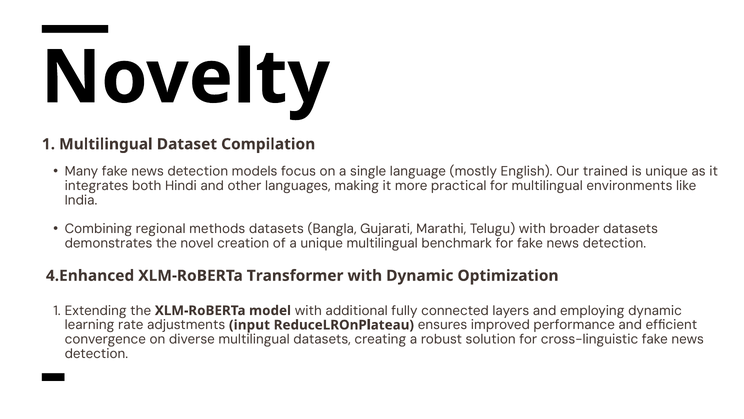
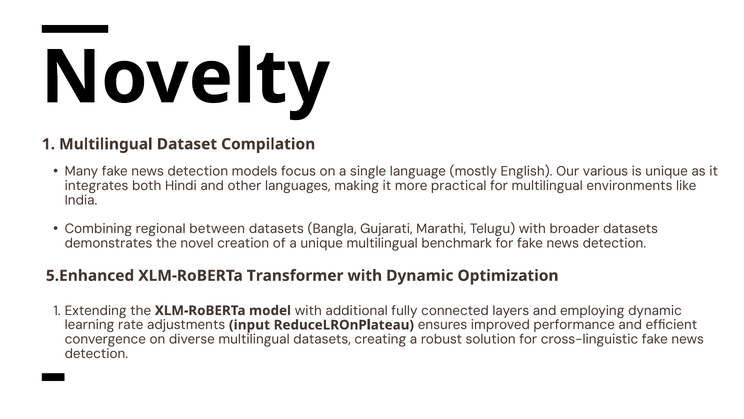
trained: trained -> various (605, 171)
methods: methods -> between (217, 229)
4.Enhanced: 4.Enhanced -> 5.Enhanced (90, 275)
